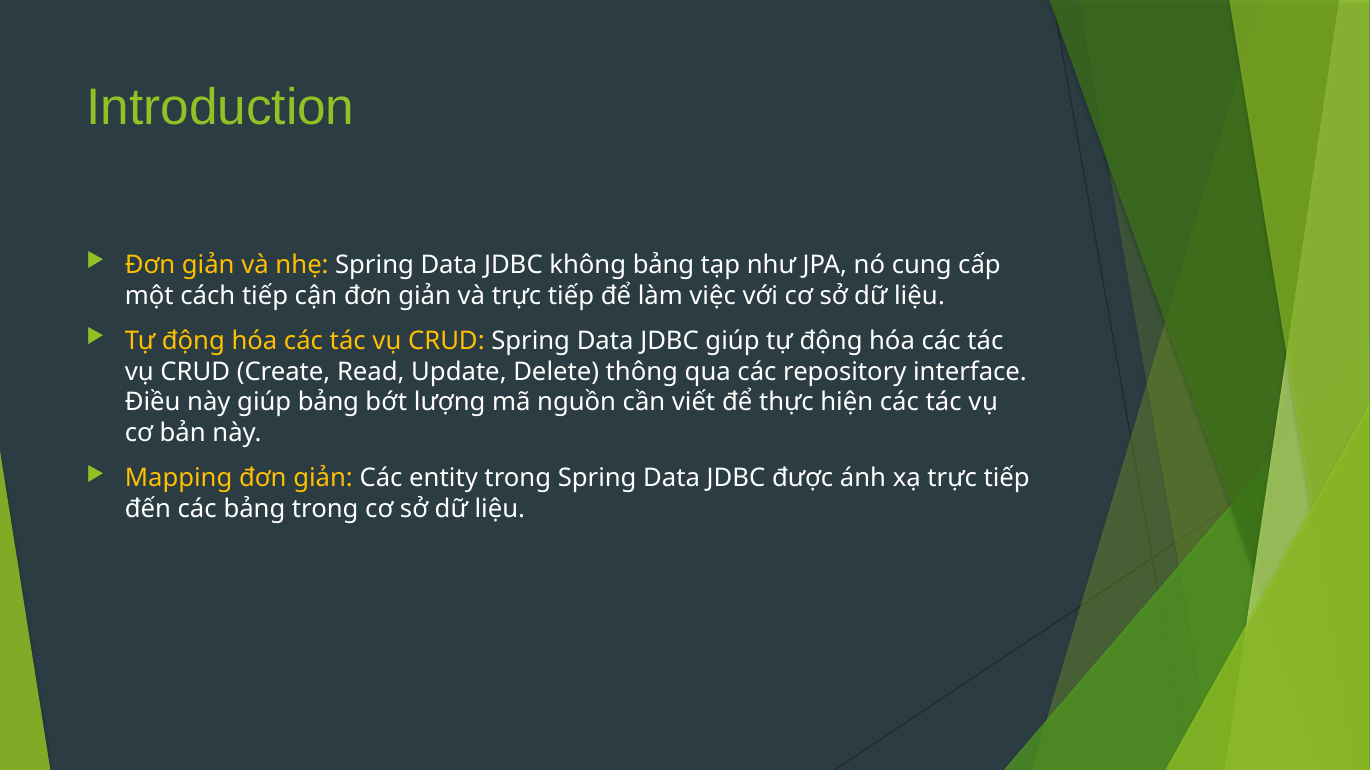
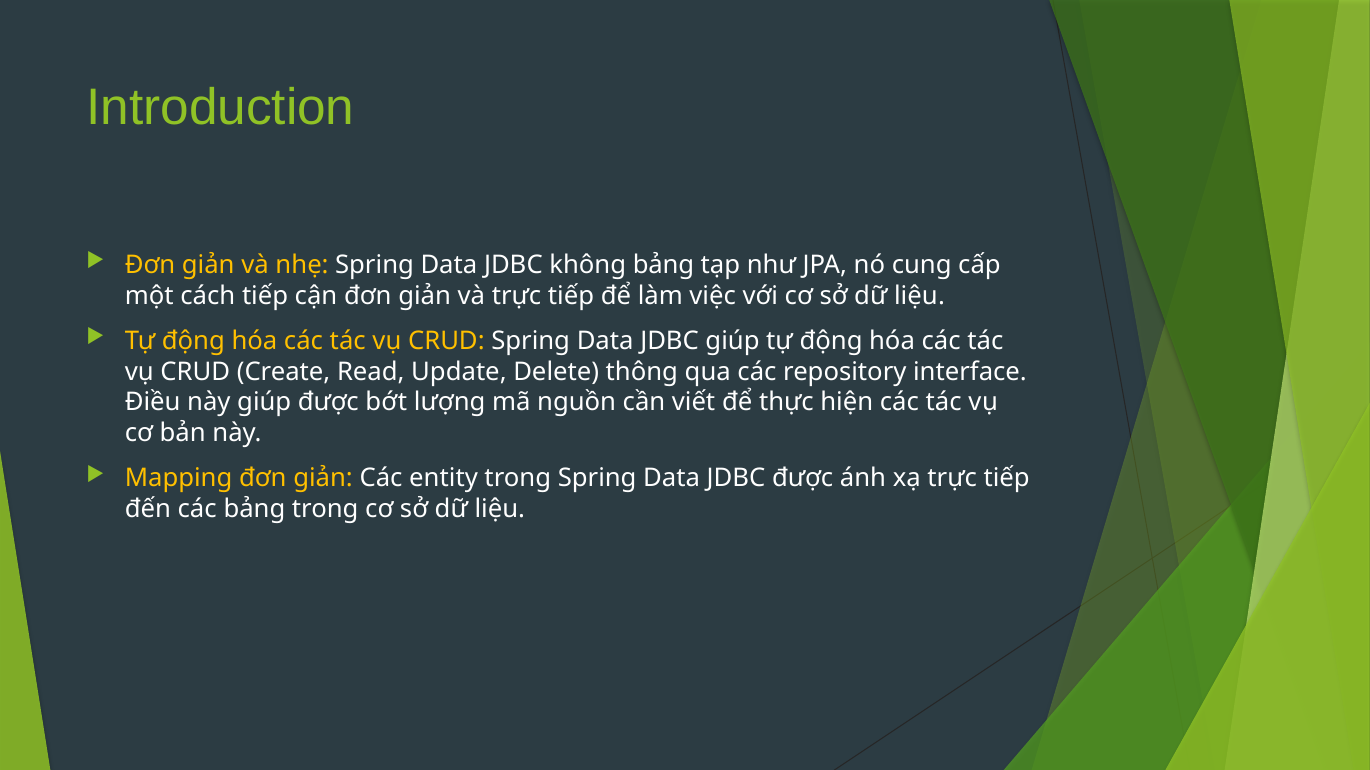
giúp bảng: bảng -> được (328, 403)
